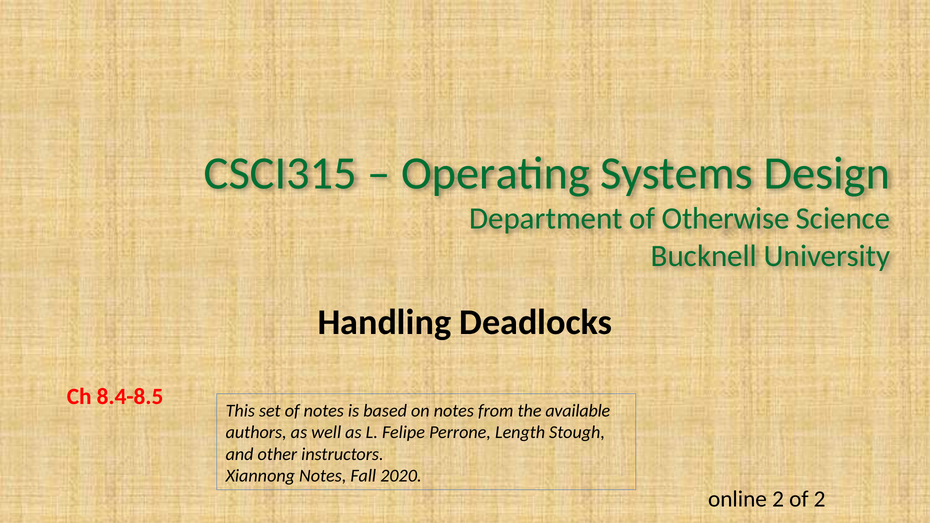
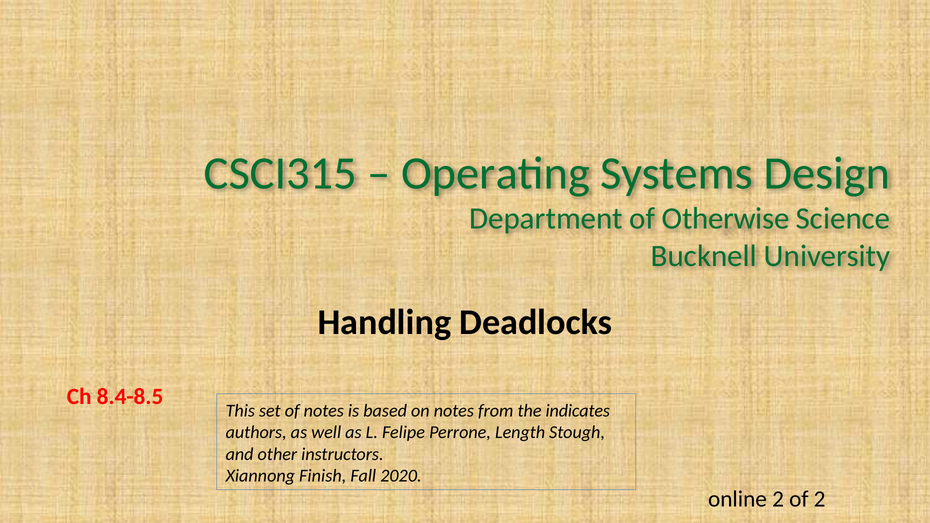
available: available -> indicates (578, 411)
Xiannong Notes: Notes -> Finish (323, 476)
